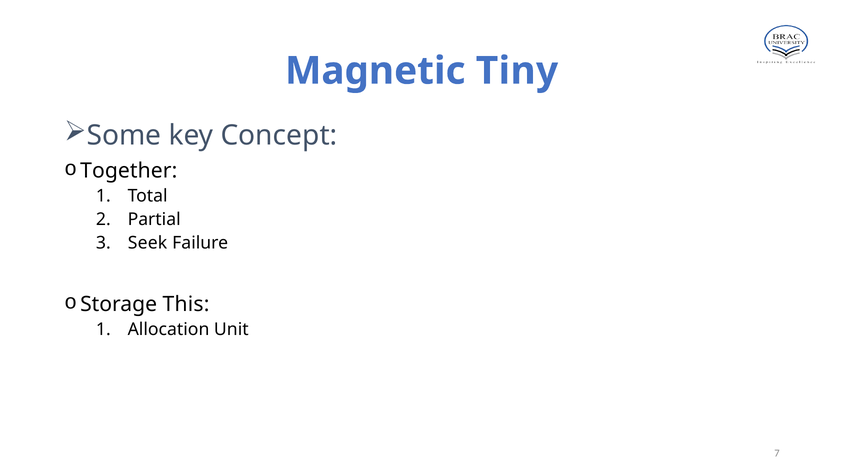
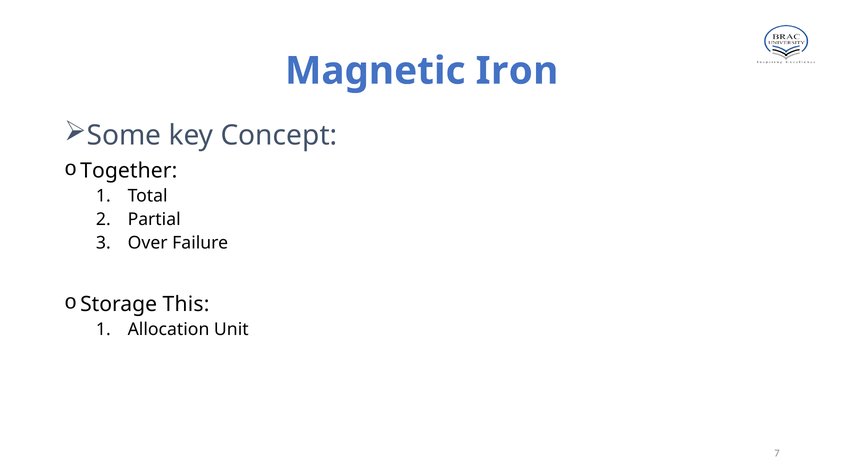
Tiny: Tiny -> Iron (517, 71)
Seek: Seek -> Over (148, 243)
